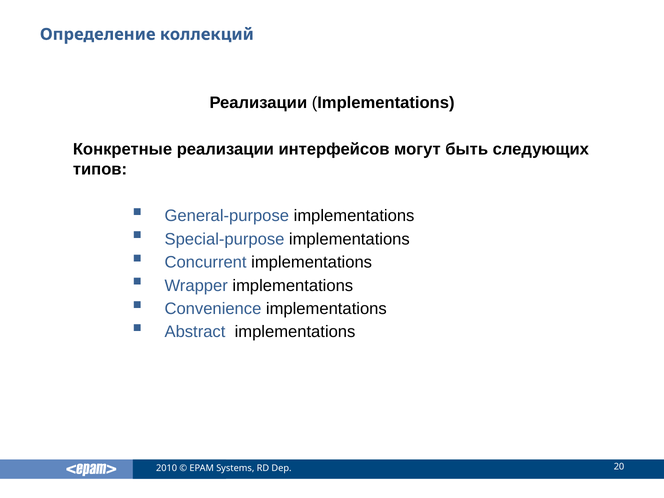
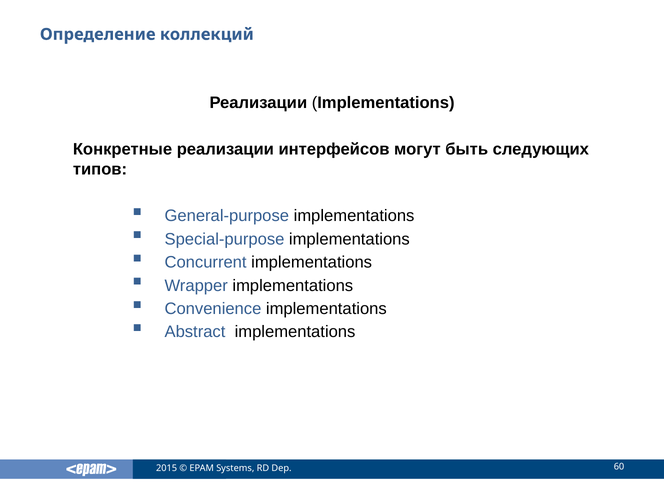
2010: 2010 -> 2015 (167, 468)
20: 20 -> 60 (619, 467)
